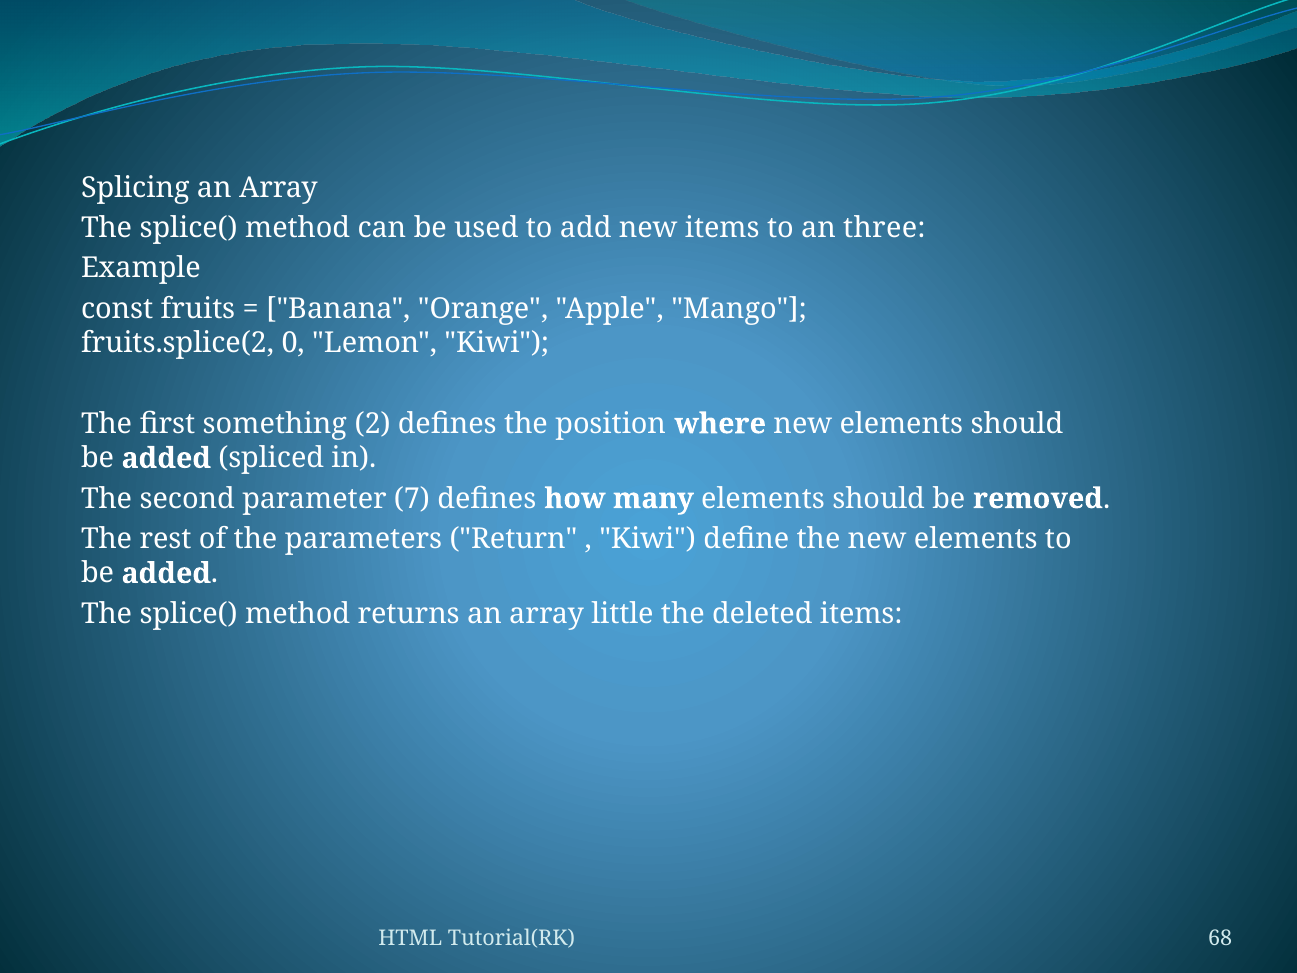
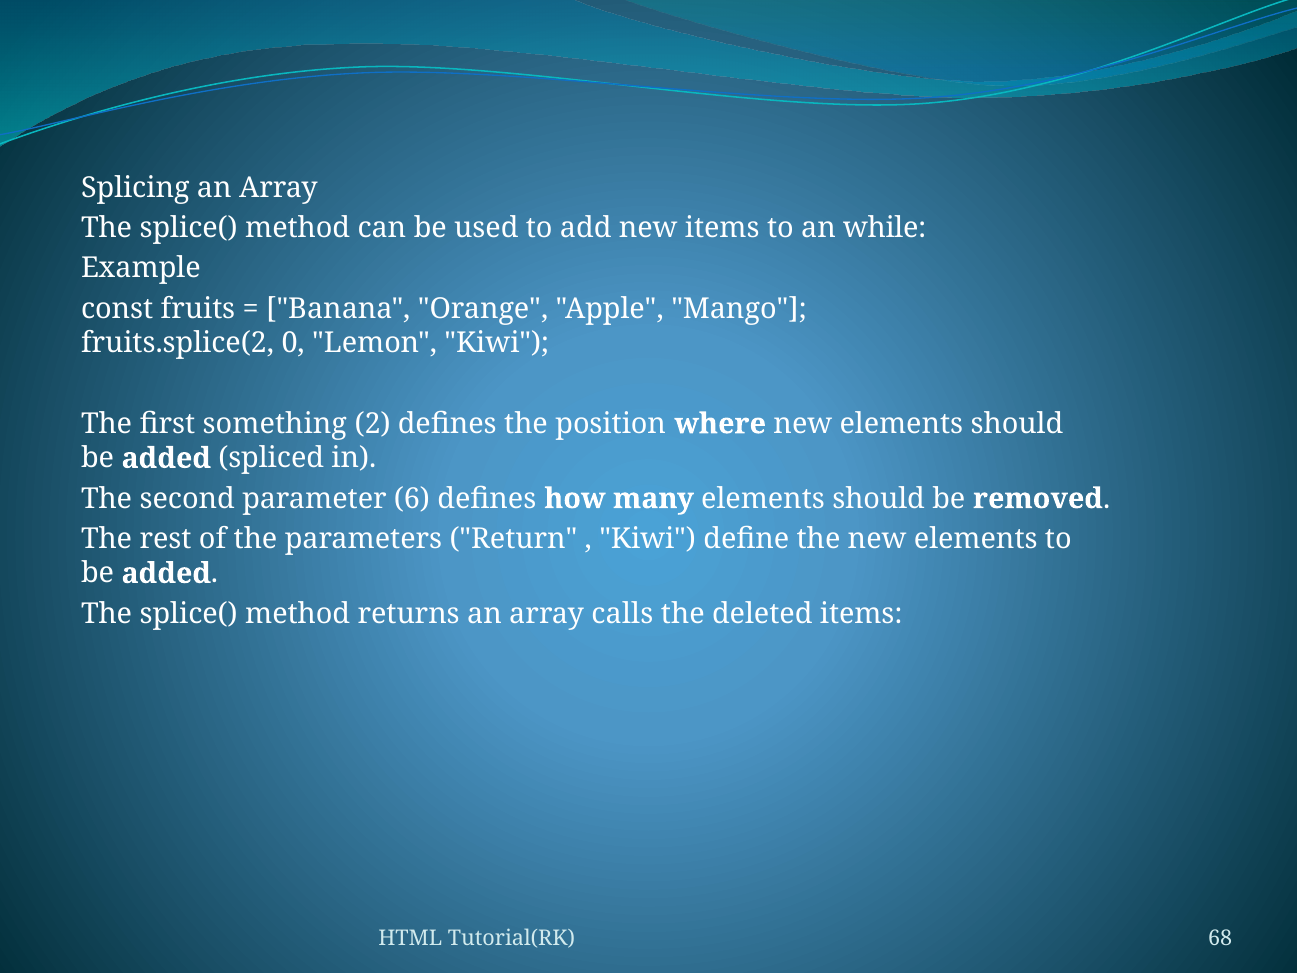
three: three -> while (885, 228)
7: 7 -> 6 (412, 499)
little: little -> calls (622, 614)
